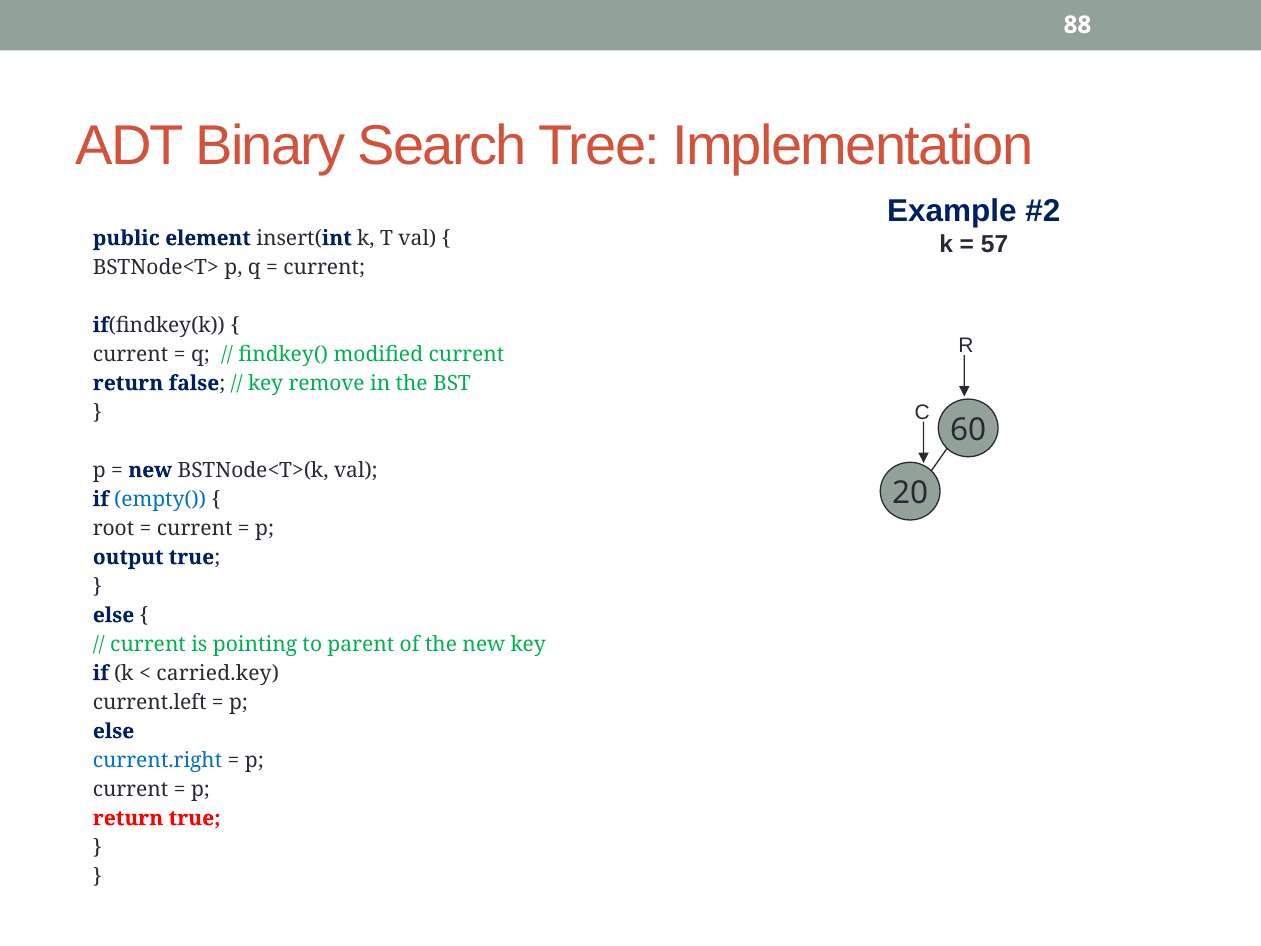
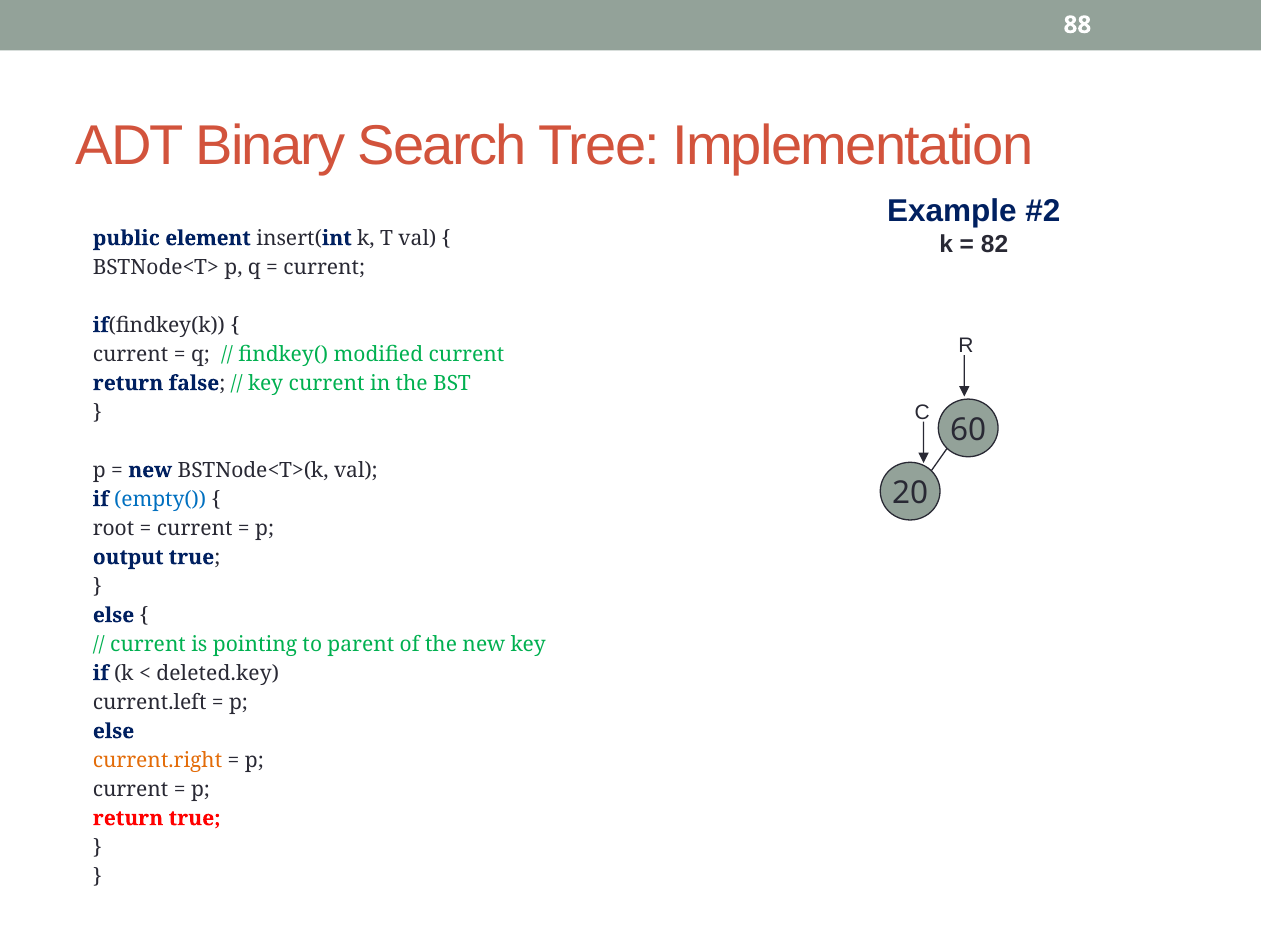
57: 57 -> 82 (995, 244)
key remove: remove -> current (327, 383)
carried.key: carried.key -> deleted.key (218, 673)
current.right colour: blue -> orange (158, 760)
